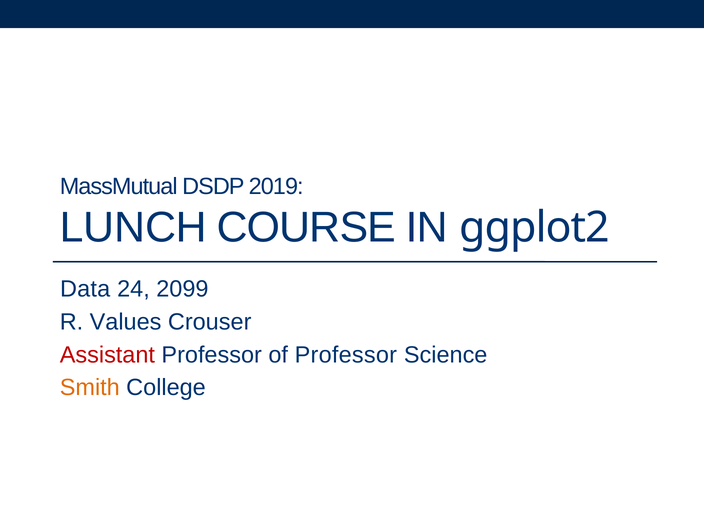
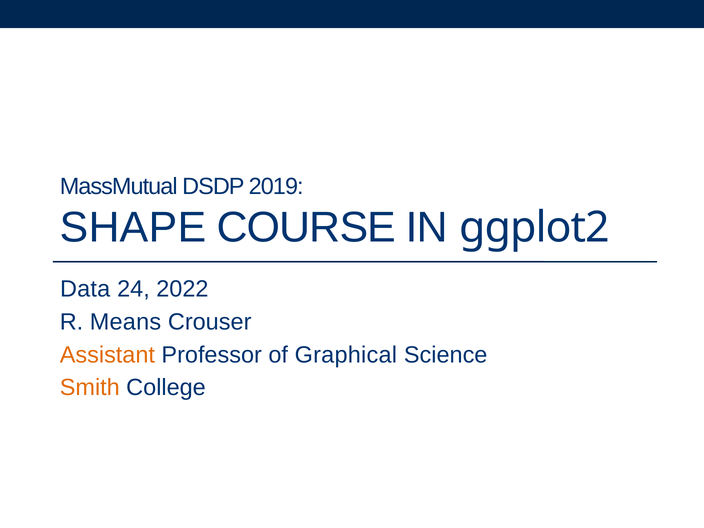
LUNCH: LUNCH -> SHAPE (133, 228)
2099: 2099 -> 2022 (182, 289)
Values: Values -> Means (125, 322)
Assistant colour: red -> orange (107, 355)
of Professor: Professor -> Graphical (346, 355)
